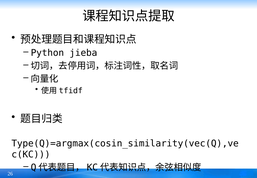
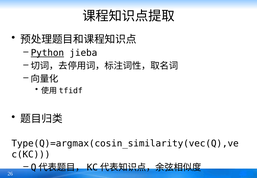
Python underline: none -> present (47, 53)
